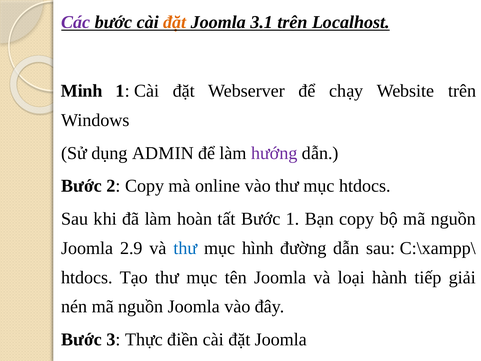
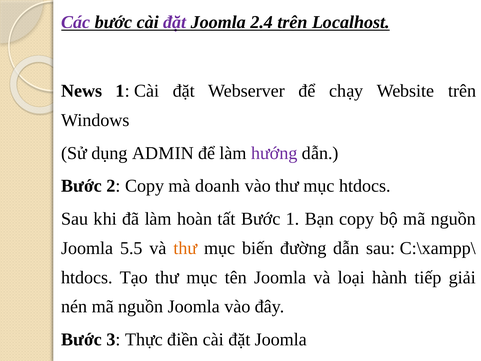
đặt colour: orange -> purple (175, 22)
3.1: 3.1 -> 2.4 (262, 22)
Minh: Minh -> News (82, 91)
online: online -> doanh (218, 186)
2.9: 2.9 -> 5.5 (131, 248)
thư colour: blue -> orange (185, 248)
hình: hình -> biến (258, 248)
